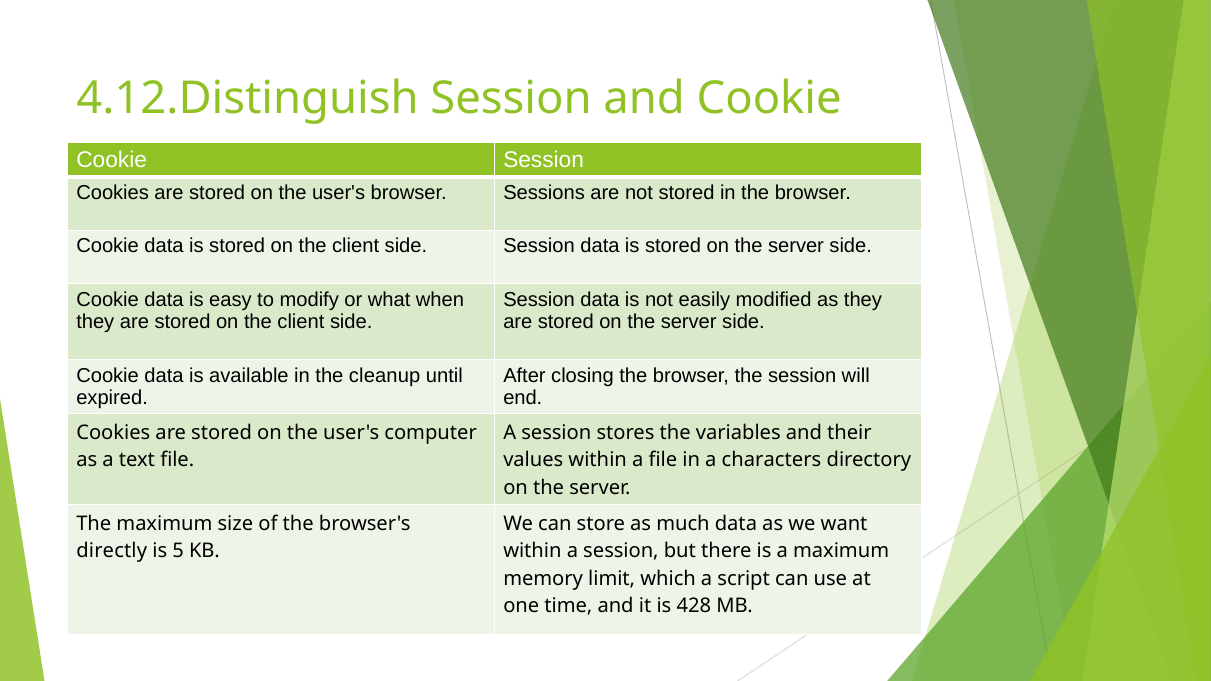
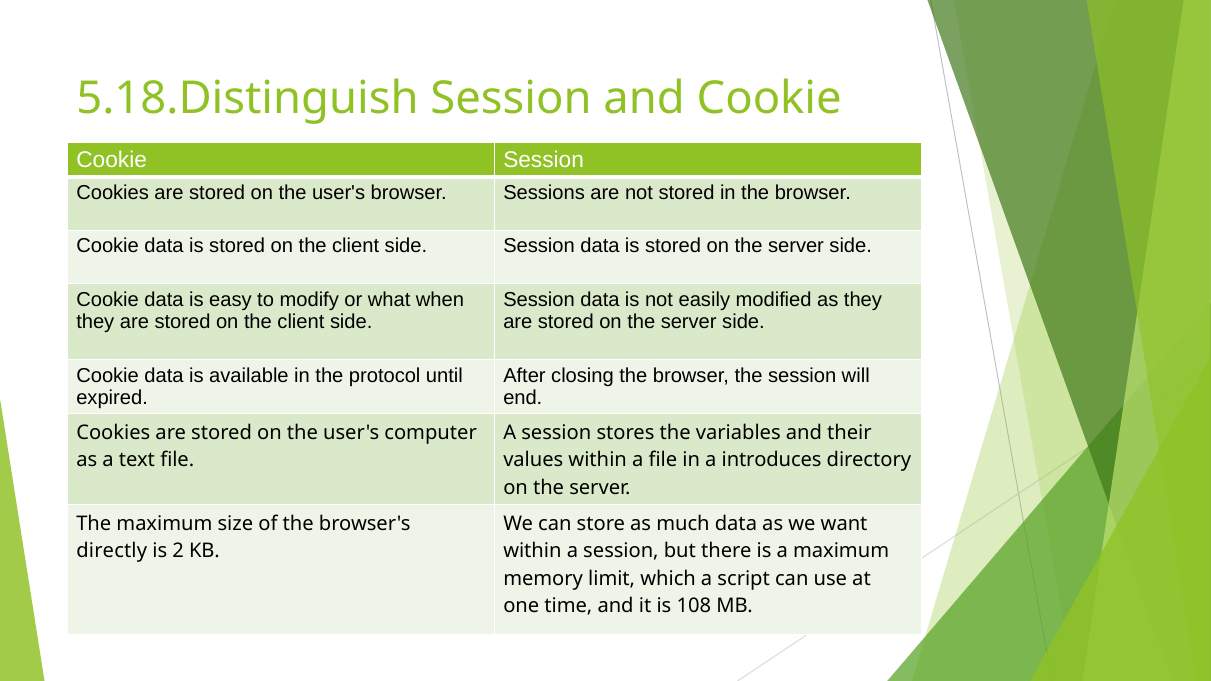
4.12.Distinguish: 4.12.Distinguish -> 5.18.Distinguish (247, 99)
cleanup: cleanup -> protocol (385, 375)
characters: characters -> introduces (772, 460)
5: 5 -> 2 (178, 551)
428: 428 -> 108 (694, 606)
